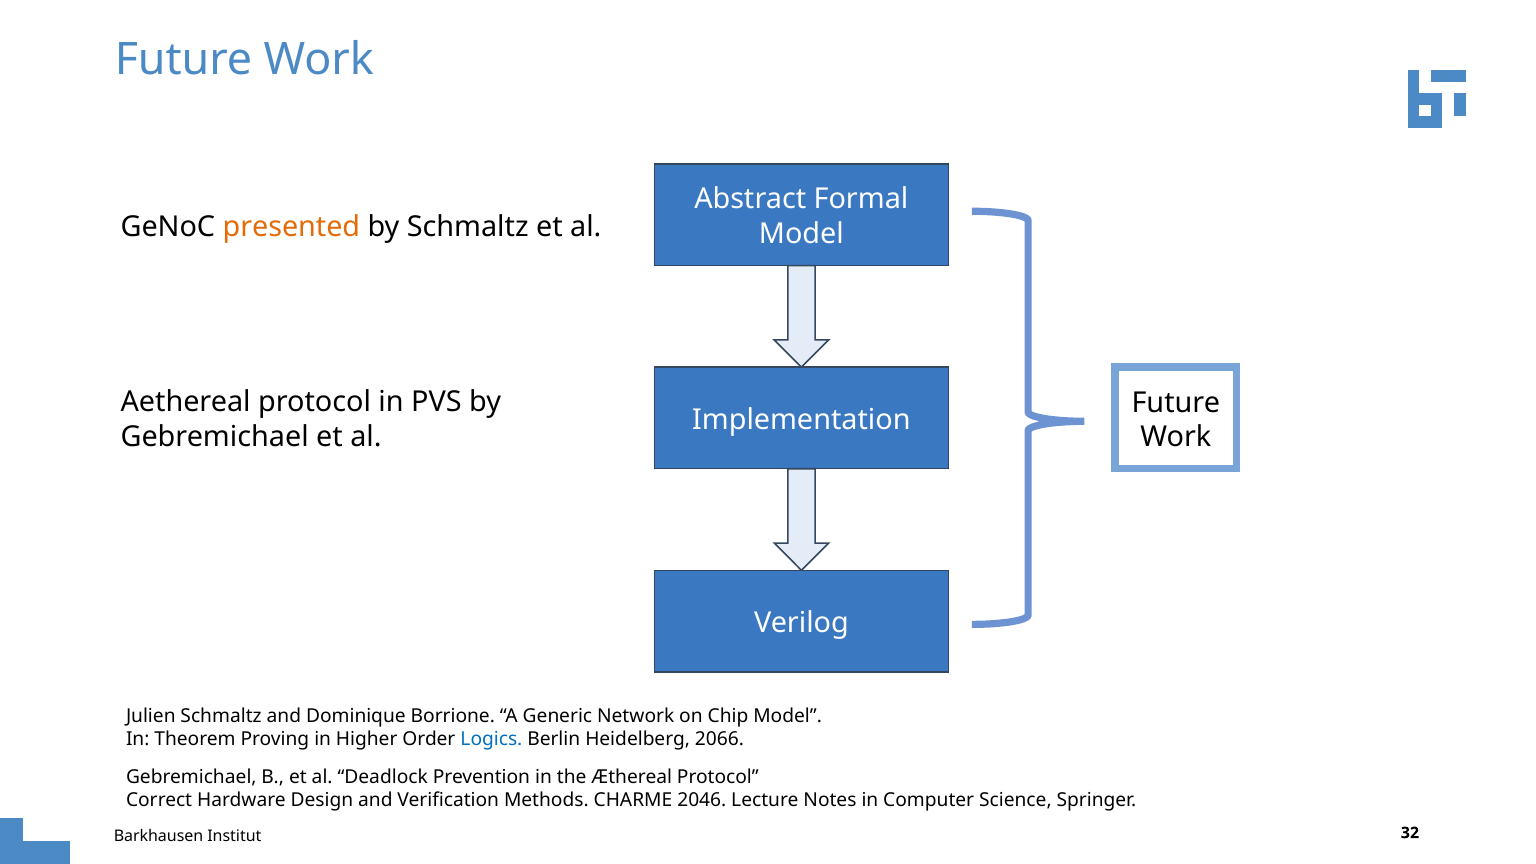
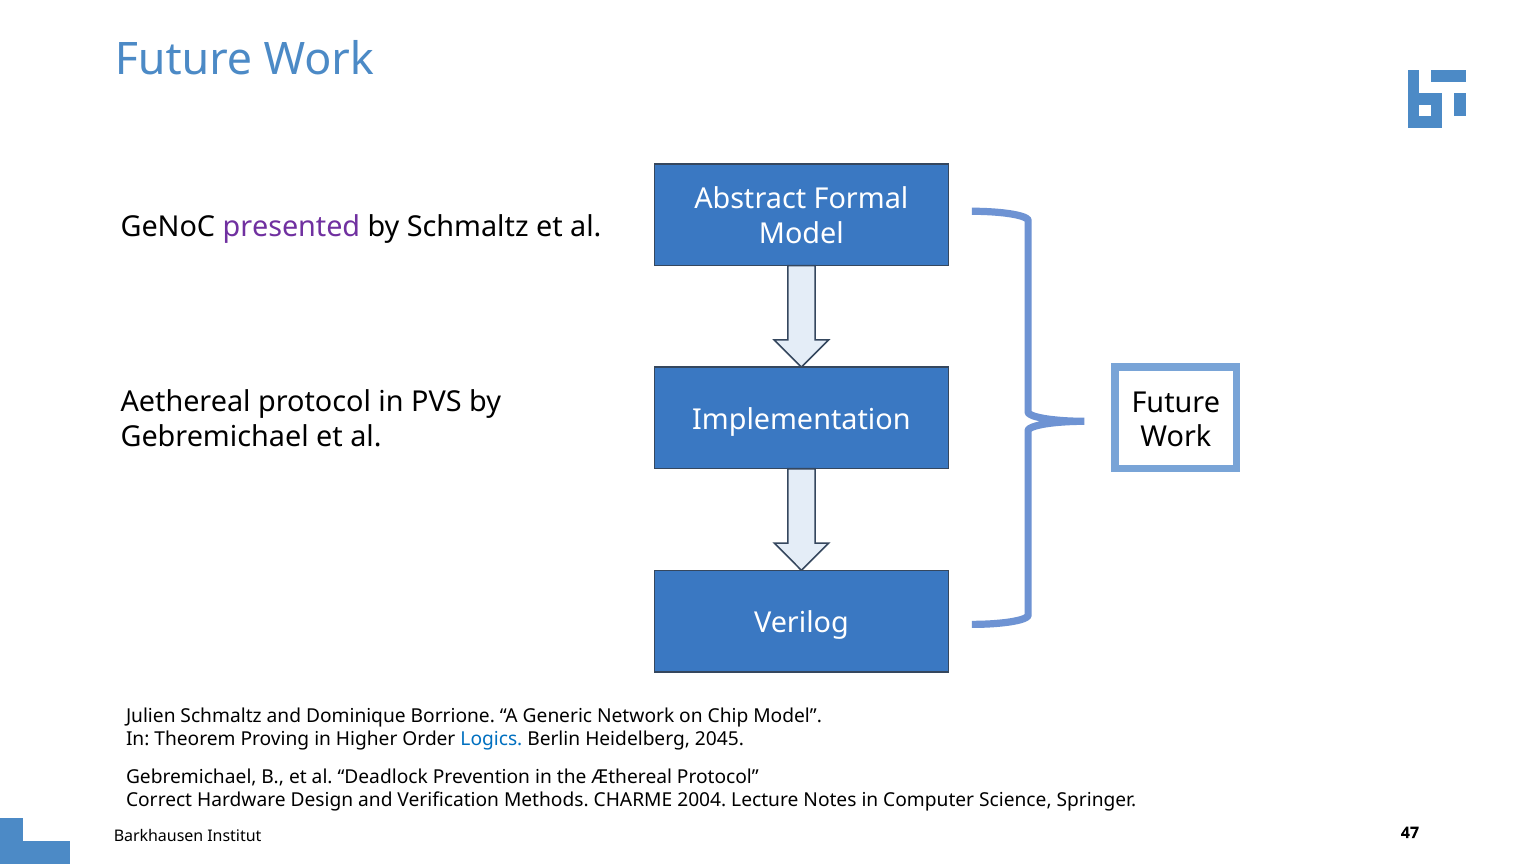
presented colour: orange -> purple (291, 227)
2066: 2066 -> 2045 (719, 740)
2046: 2046 -> 2004 (702, 800)
32: 32 -> 47 (1410, 833)
